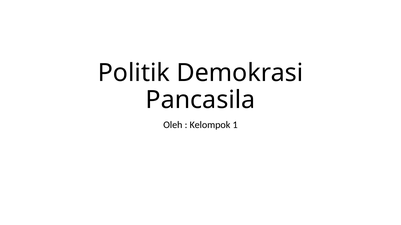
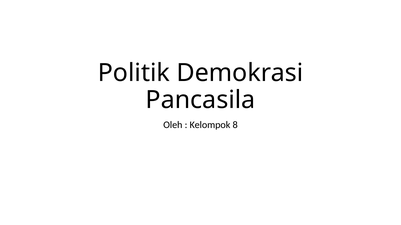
1: 1 -> 8 (235, 125)
